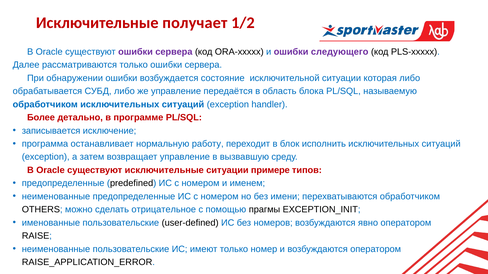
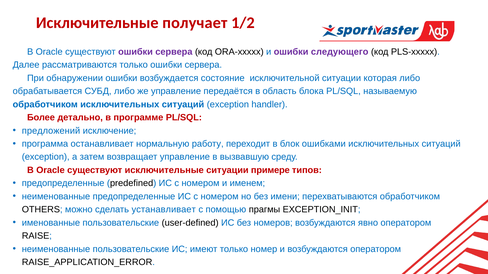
записывается: записывается -> предложений (51, 131)
исполнить: исполнить -> ошибками (324, 144)
отрицательное: отрицательное -> устанавливает (164, 210)
